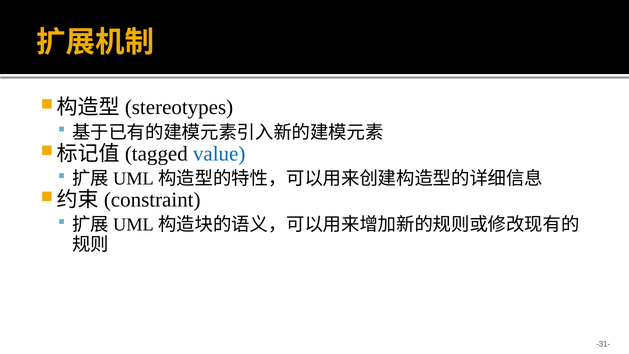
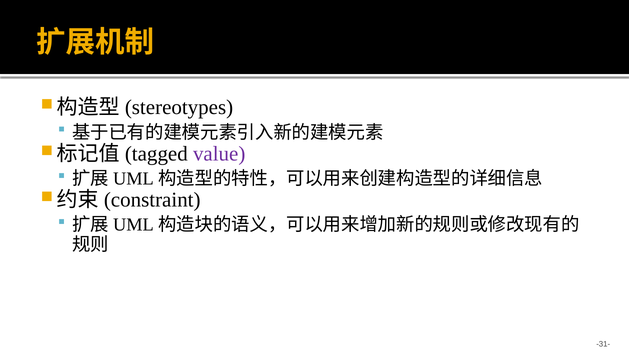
value colour: blue -> purple (219, 154)
